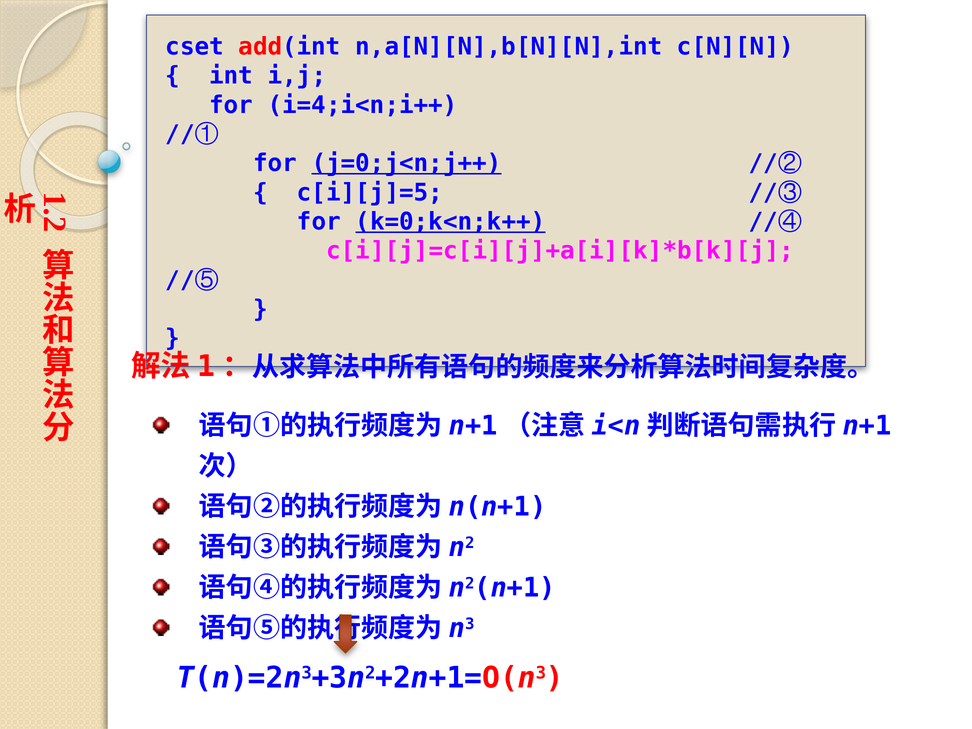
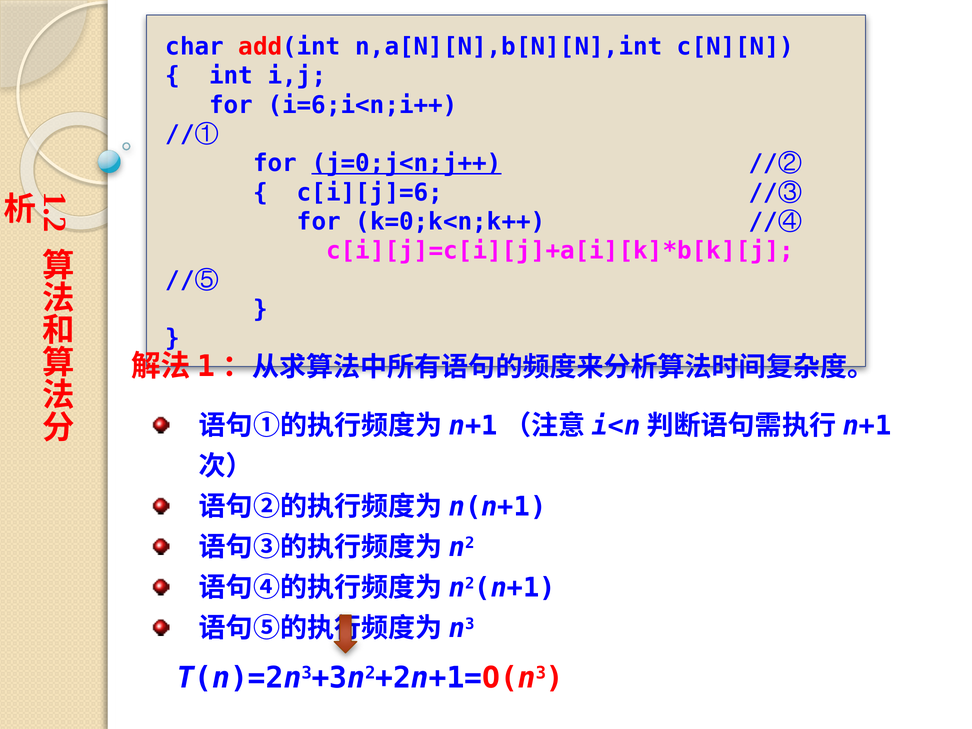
cset: cset -> char (195, 47)
i=4;i<n;i++: i=4;i<n;i++ -> i=6;i<n;i++ (363, 105)
c[i][j]=5: c[i][j]=5 -> c[i][j]=6 (370, 193)
k=0;k<n;k++ underline: present -> none (450, 222)
